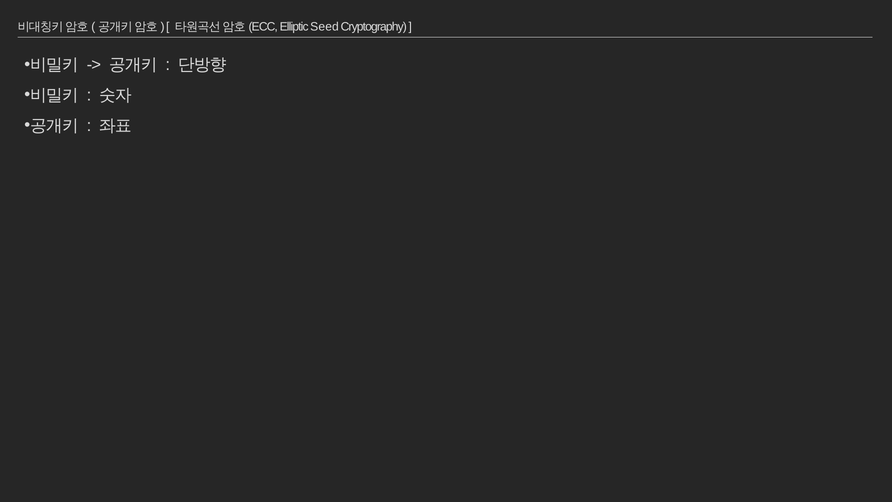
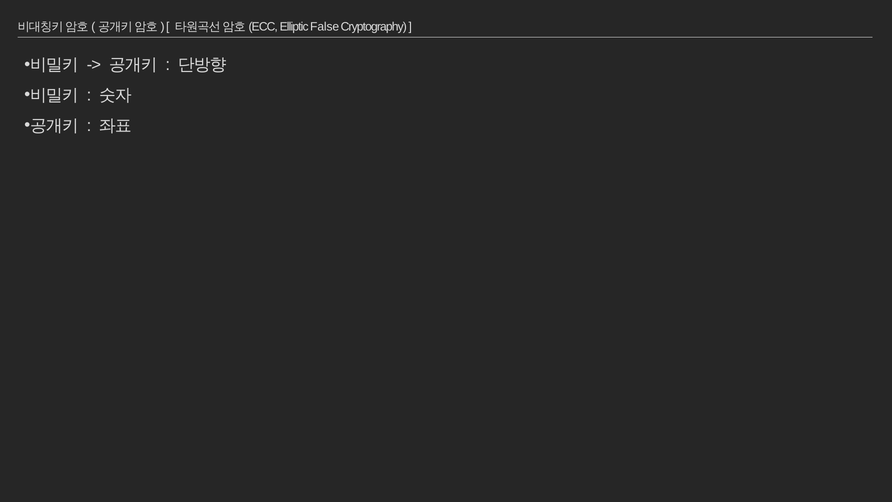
Seed: Seed -> False (325, 27)
